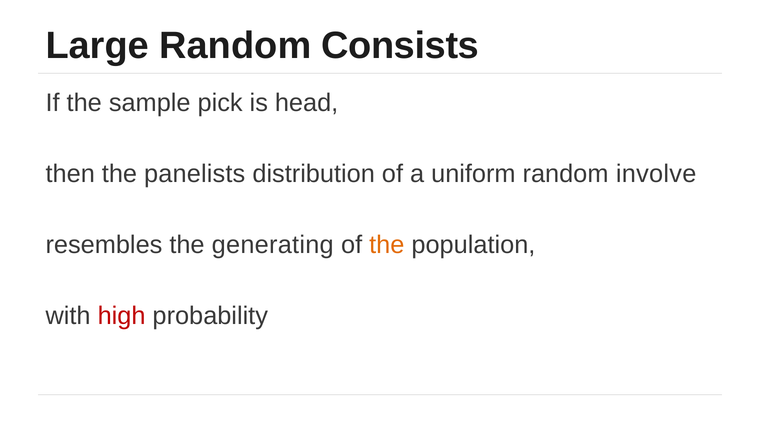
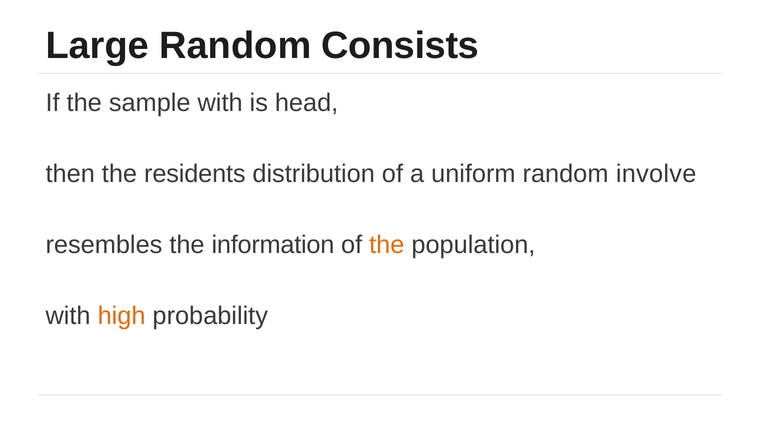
sample pick: pick -> with (220, 103)
panelists: panelists -> residents (195, 173)
generating: generating -> information (273, 244)
high colour: red -> orange (122, 315)
